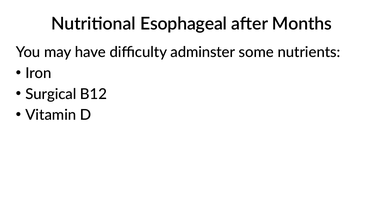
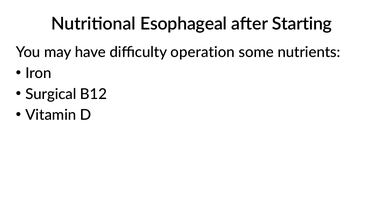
Months: Months -> Starting (302, 24)
adminster: adminster -> operation (203, 52)
